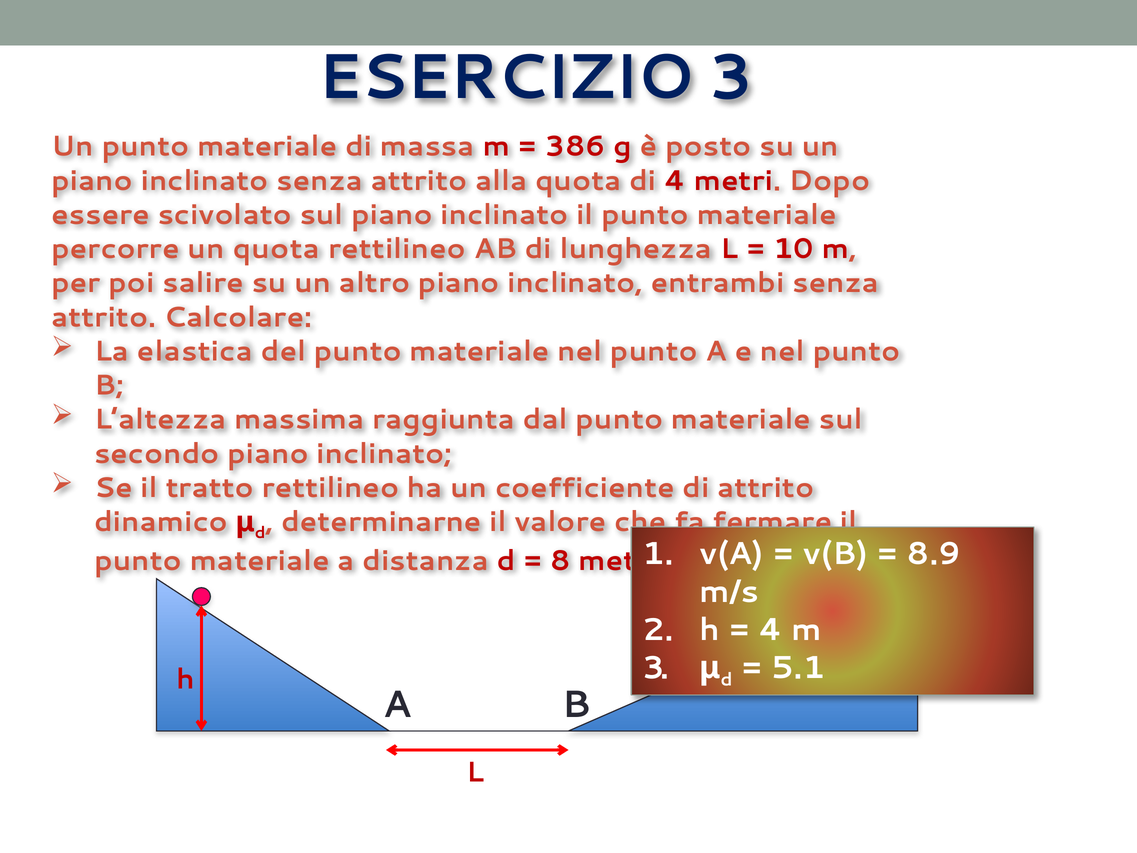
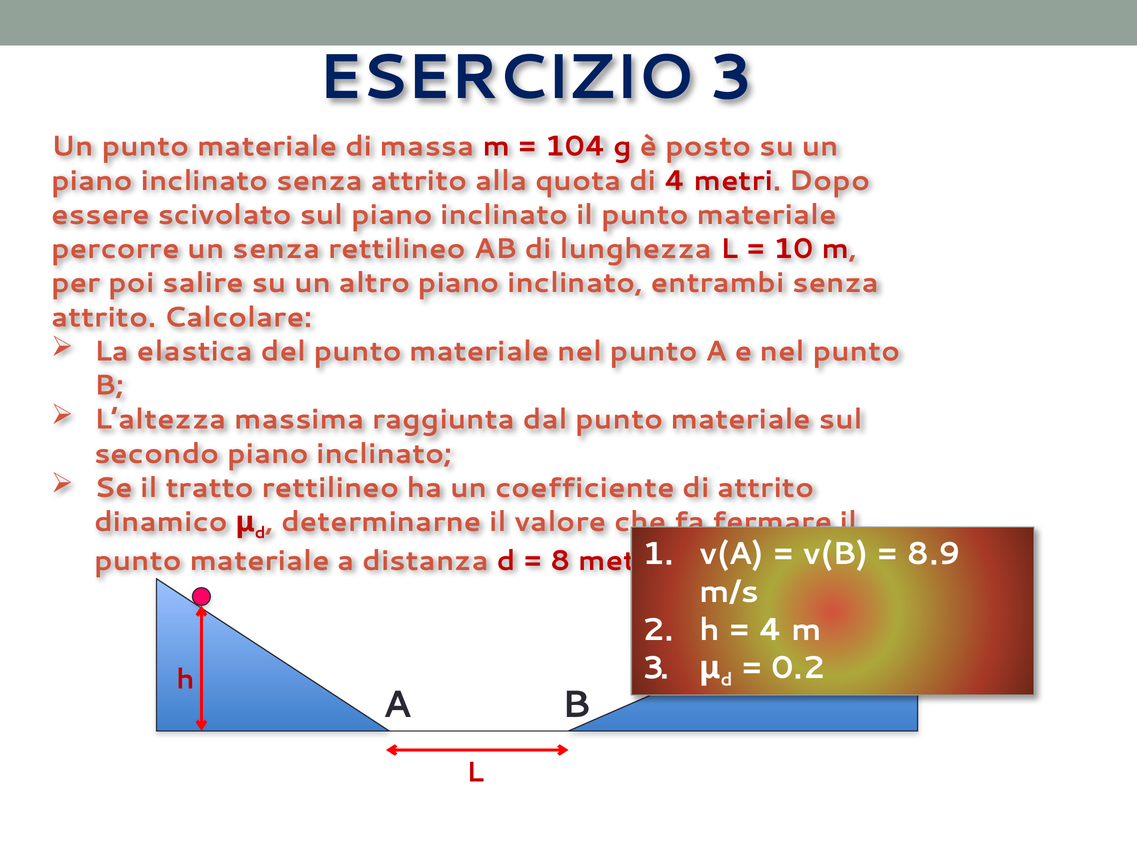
386: 386 -> 104 (575, 147)
un quota: quota -> senza (276, 249)
5.1: 5.1 -> 0.2 (798, 667)
